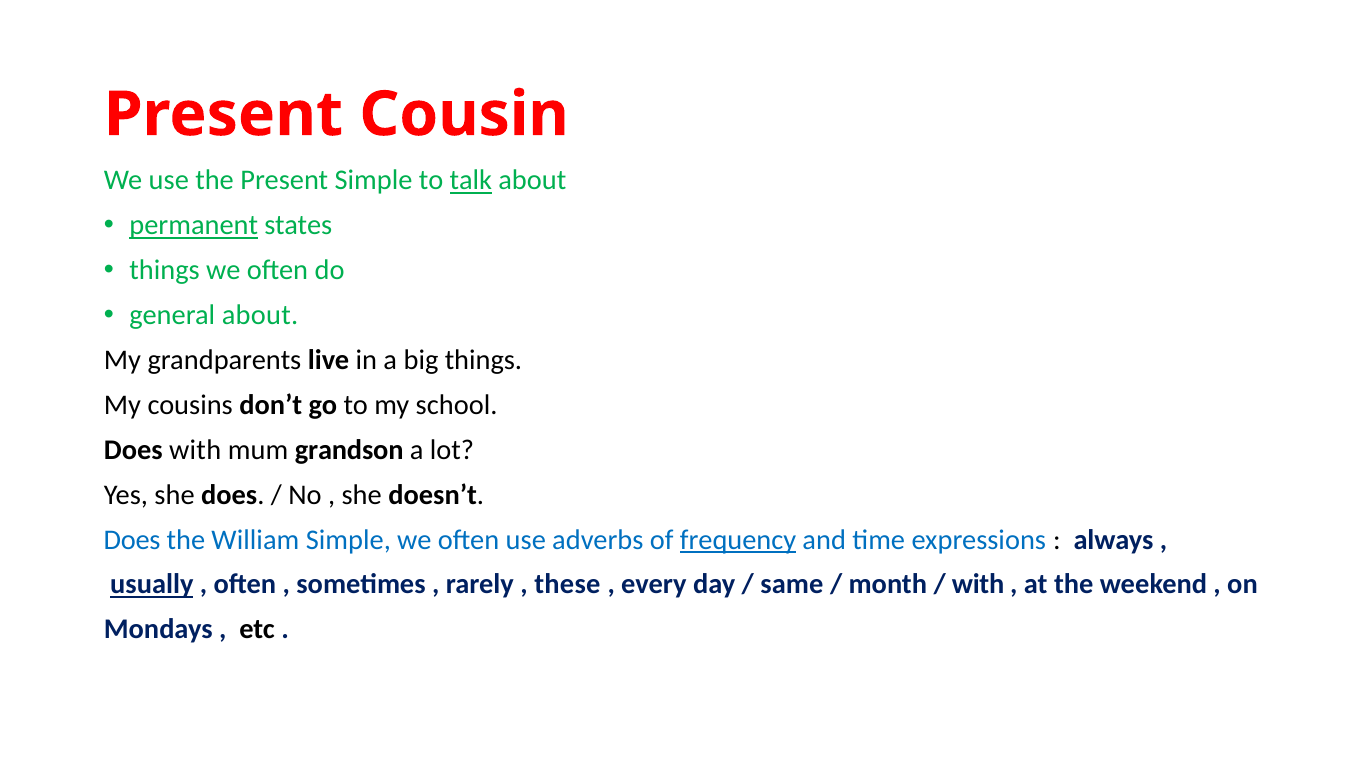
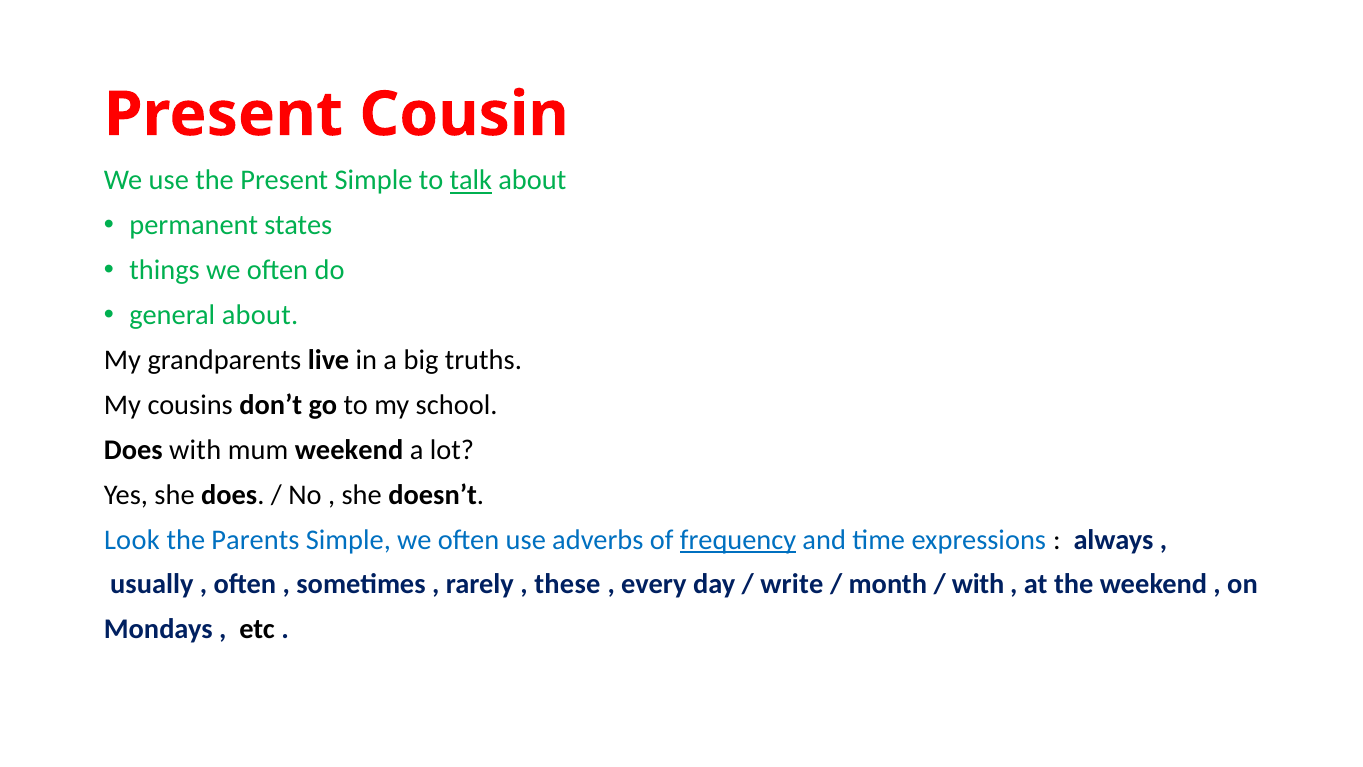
permanent underline: present -> none (194, 225)
big things: things -> truths (483, 360)
mum grandson: grandson -> weekend (349, 450)
Does: Does -> Look (132, 539)
William: William -> Parents (255, 539)
usually underline: present -> none (152, 584)
same: same -> write (792, 584)
